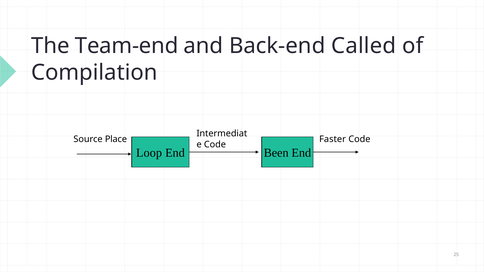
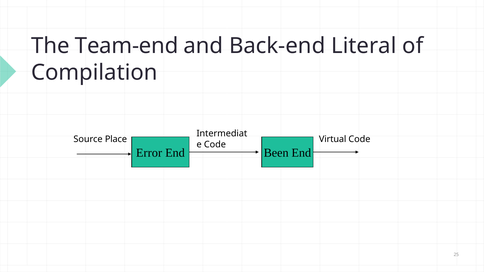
Called: Called -> Literal (364, 46)
Faster: Faster -> Virtual (333, 139)
Loop: Loop -> Error (149, 153)
